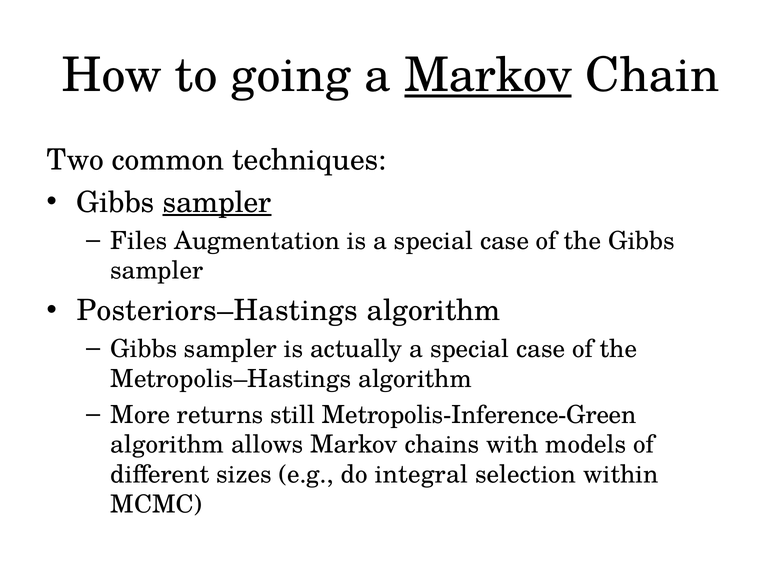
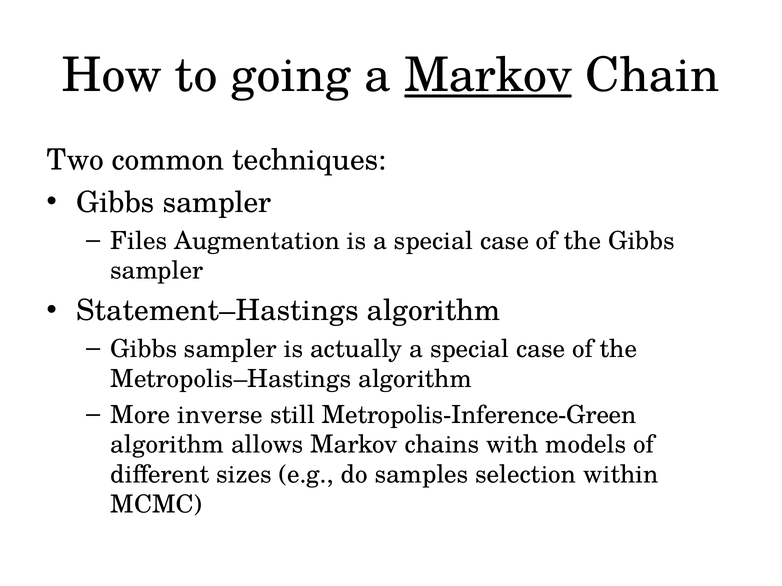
sampler underline: present -> none (217, 203)
Posteriors–Hastings: Posteriors–Hastings -> Statement–Hastings (218, 311)
returns: returns -> inverse (220, 415)
integral: integral -> samples (421, 475)
